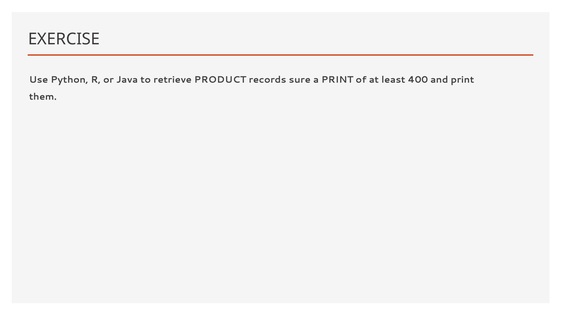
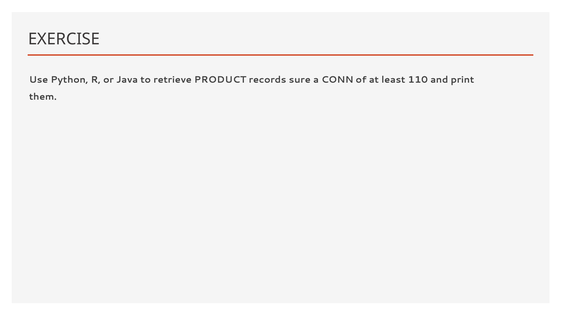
a PRINT: PRINT -> CONN (337, 80)
400: 400 -> 110 (418, 80)
